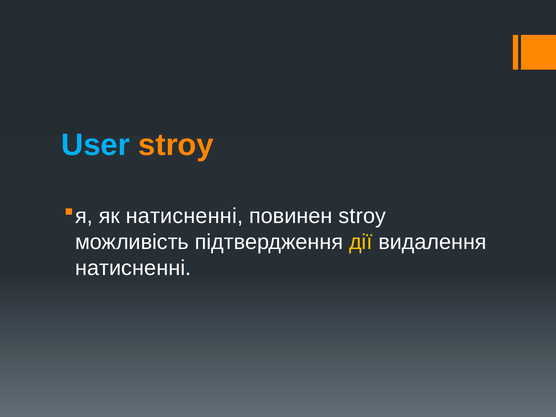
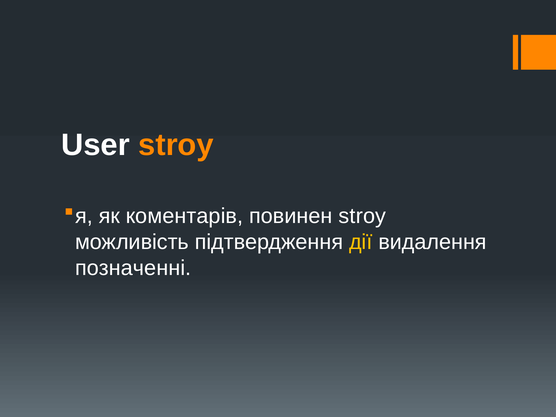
User colour: light blue -> white (95, 145)
як натисненні: натисненні -> коментарів (184, 216)
натисненні: натисненні -> позначенні (133, 268)
